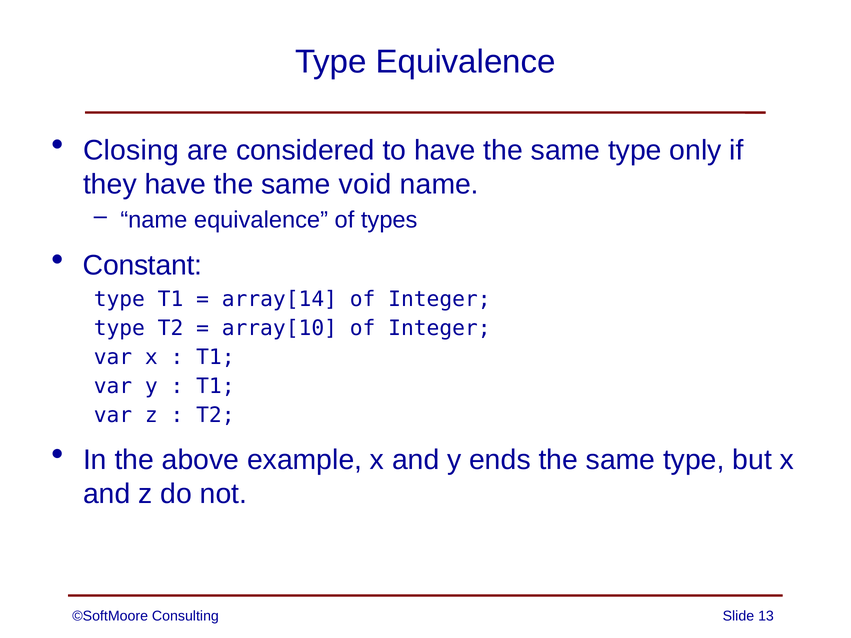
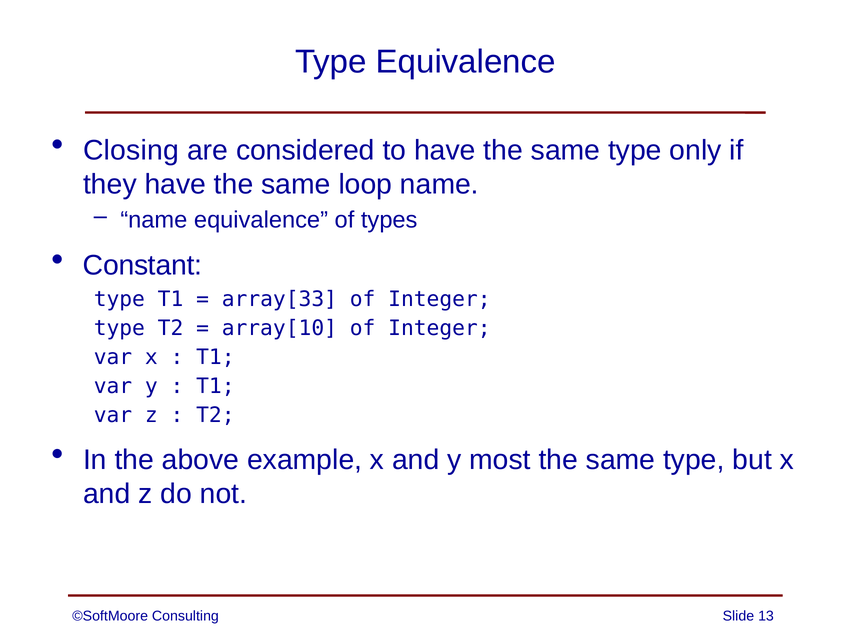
void: void -> loop (365, 184)
array[14: array[14 -> array[33 (279, 299)
ends: ends -> most (500, 460)
